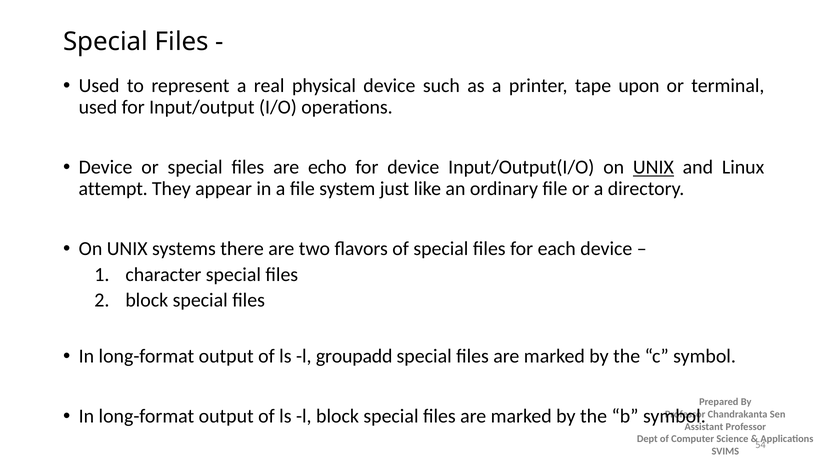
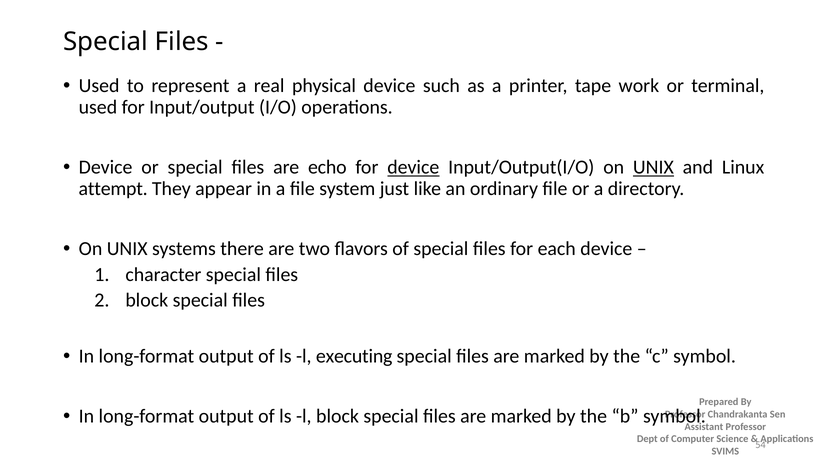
upon: upon -> work (639, 86)
device underline: none -> present (413, 167)
groupadd: groupadd -> executing (354, 356)
